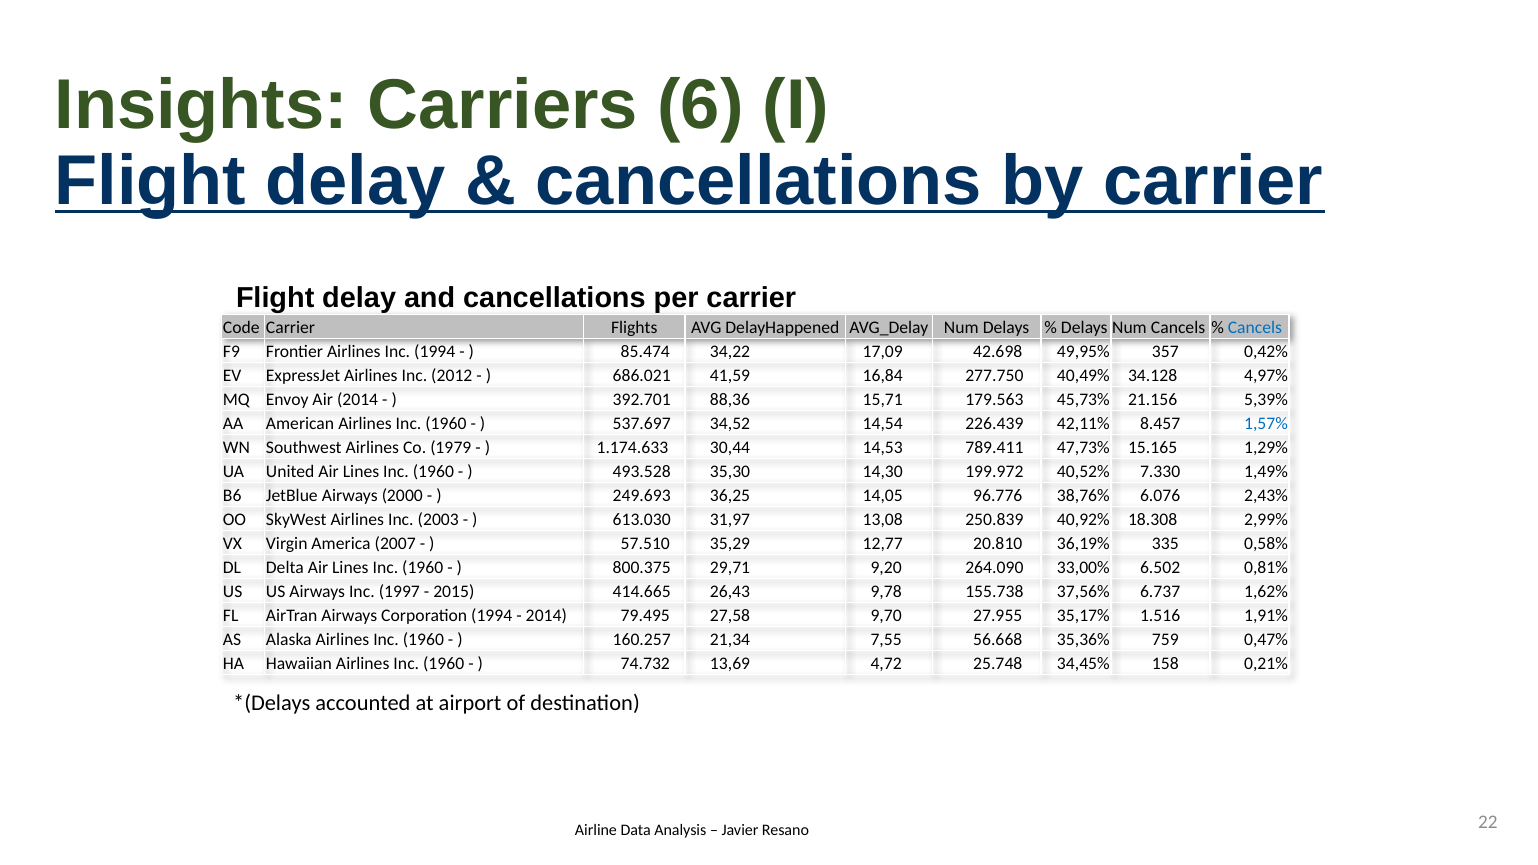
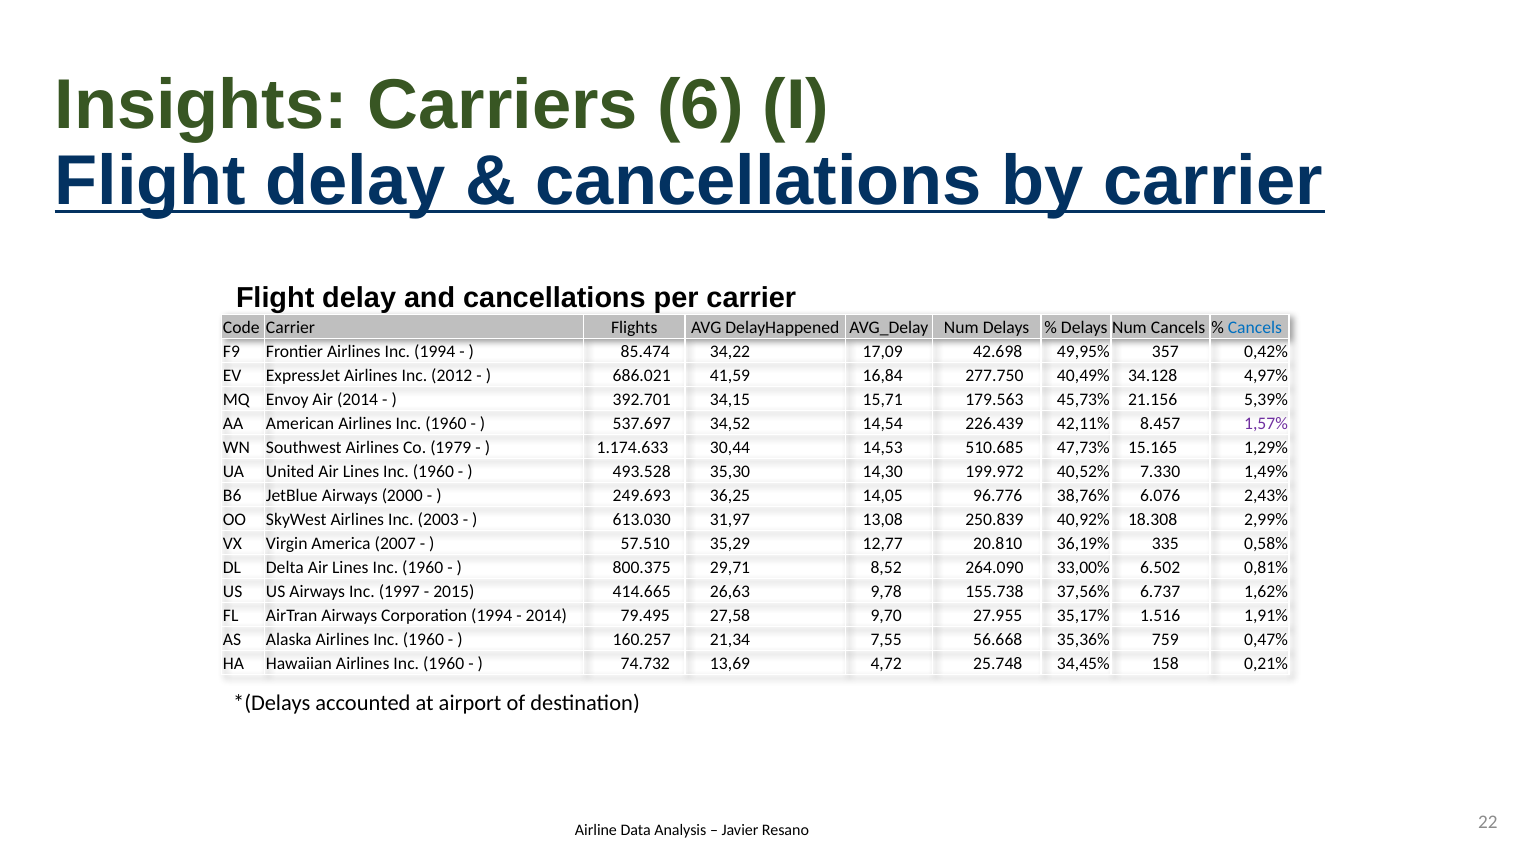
88,36: 88,36 -> 34,15 (730, 400)
1,57% colour: blue -> purple (1266, 424)
789.411: 789.411 -> 510.685 (994, 448)
9,20: 9,20 -> 8,52 (886, 568)
26,43: 26,43 -> 26,63 (730, 592)
